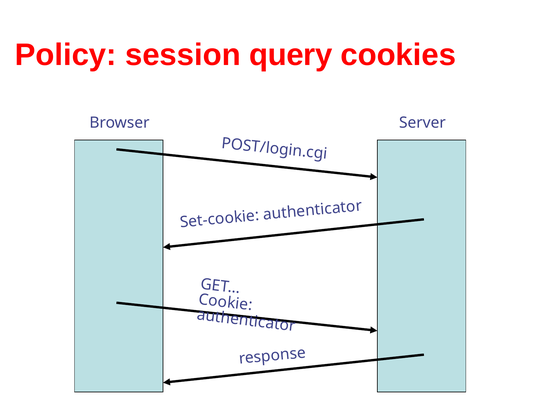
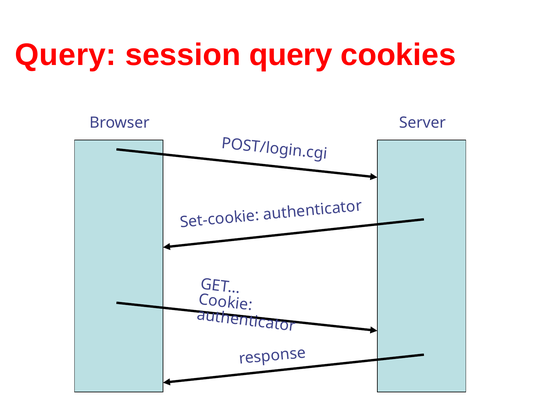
Policy: Policy -> Query (66, 55)
